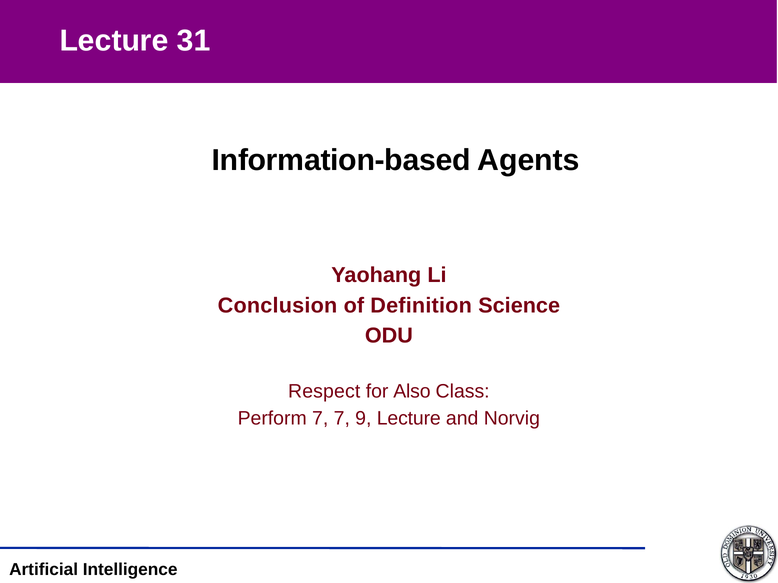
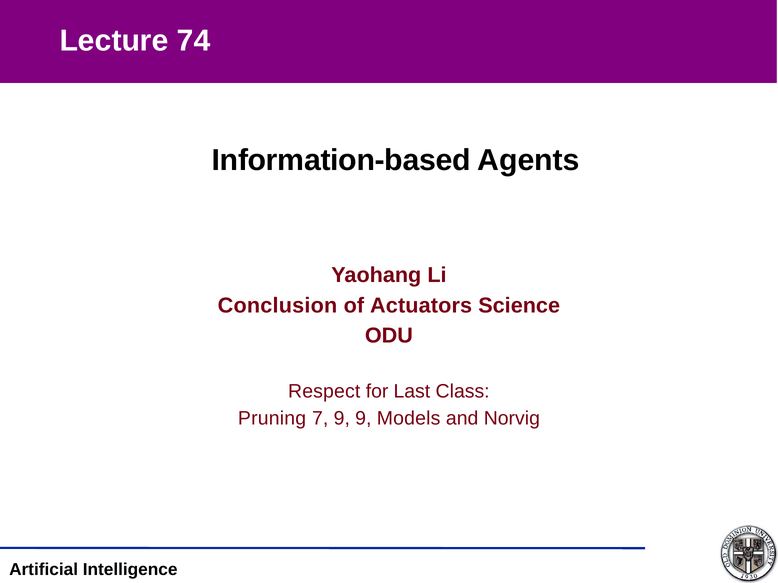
31: 31 -> 74 (194, 41)
Definition: Definition -> Actuators (421, 306)
Also: Also -> Last (412, 392)
Perform: Perform -> Pruning (272, 419)
7 7: 7 -> 9 (342, 419)
9 Lecture: Lecture -> Models (409, 419)
